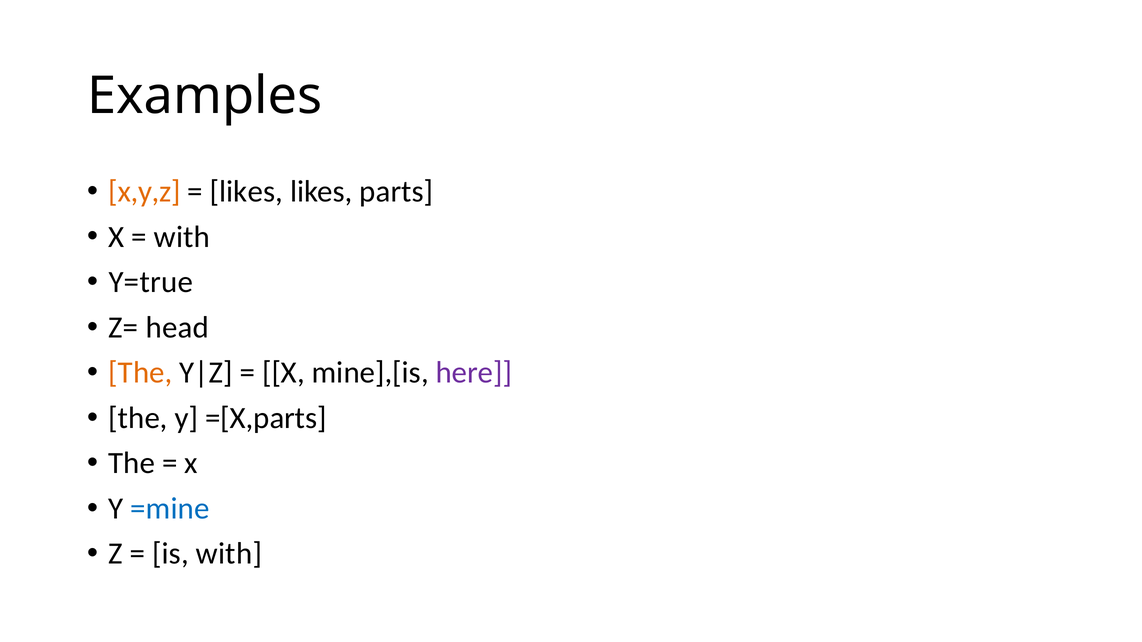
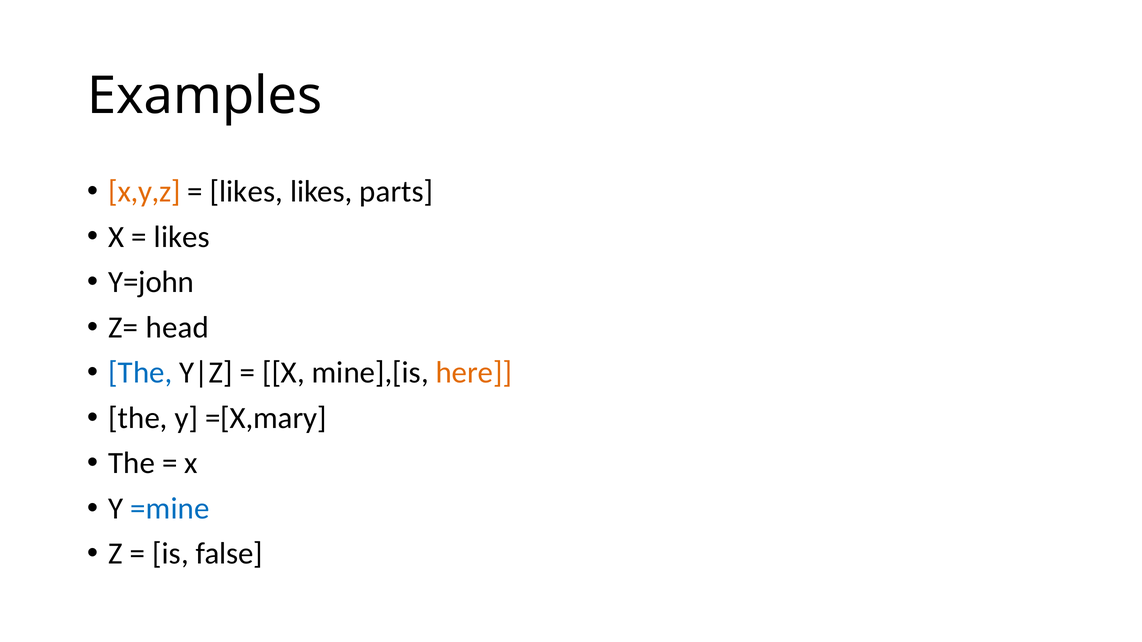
with: with -> likes (182, 237)
Y=true: Y=true -> Y=john (151, 282)
The colour: orange -> blue (140, 373)
here colour: purple -> orange (474, 373)
=[X,parts: =[X,parts -> =[X,mary (266, 418)
is with: with -> false (229, 554)
